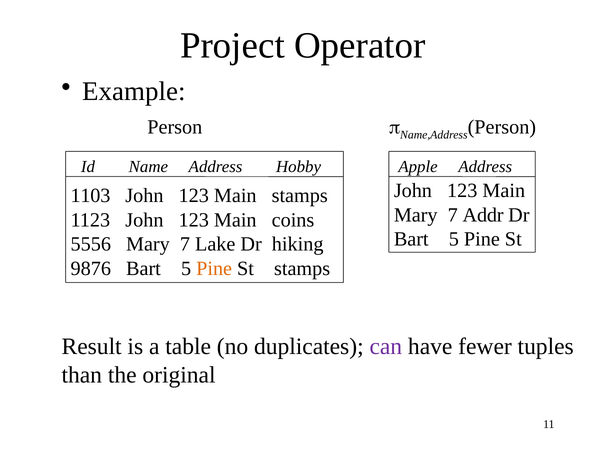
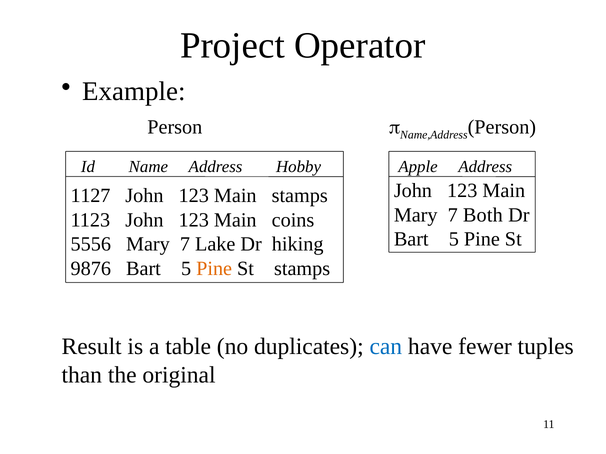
1103: 1103 -> 1127 (90, 196)
Addr: Addr -> Both (483, 215)
can colour: purple -> blue (386, 347)
